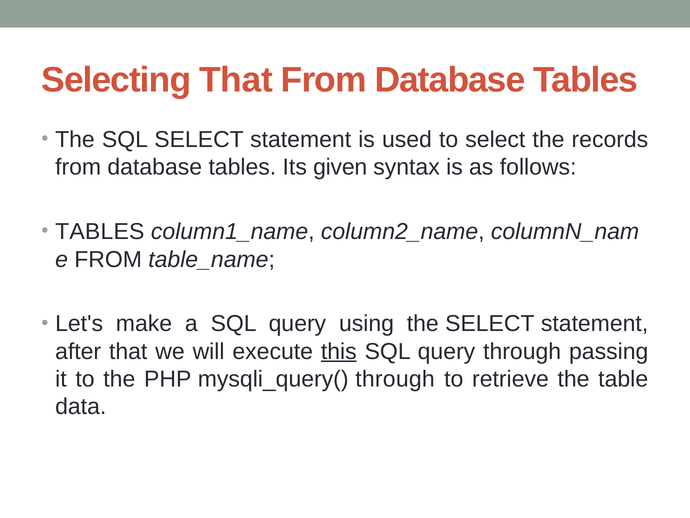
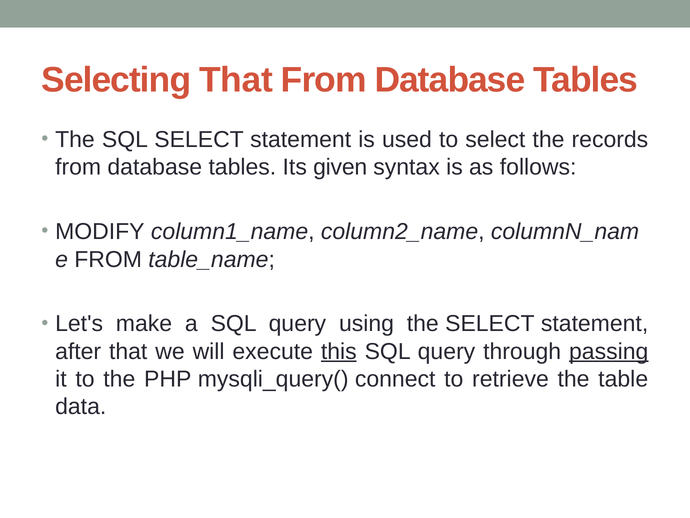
TABLES: TABLES -> MODIFY (100, 232)
passing underline: none -> present (609, 351)
mysqli_query( through: through -> connect (395, 379)
